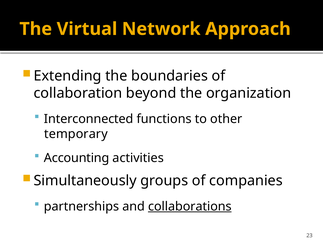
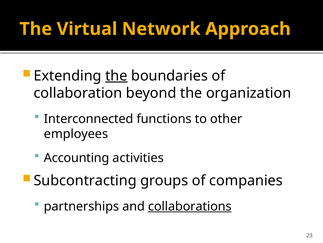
the underline: none -> present (116, 76)
temporary: temporary -> employees (76, 134)
Simultaneously: Simultaneously -> Subcontracting (85, 180)
